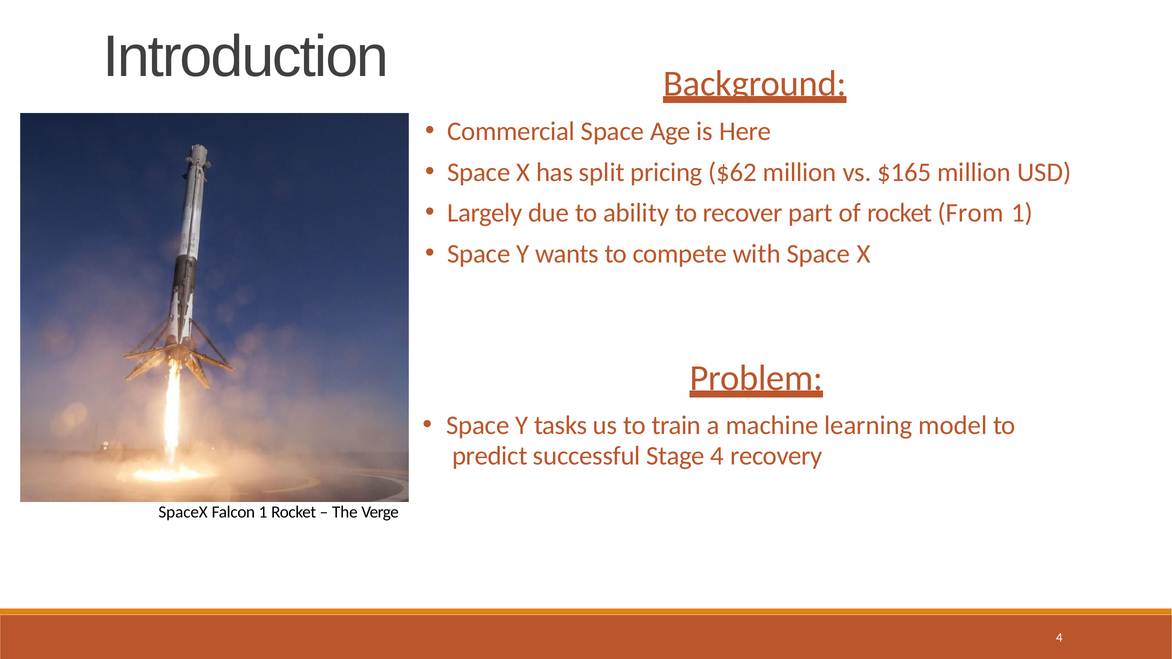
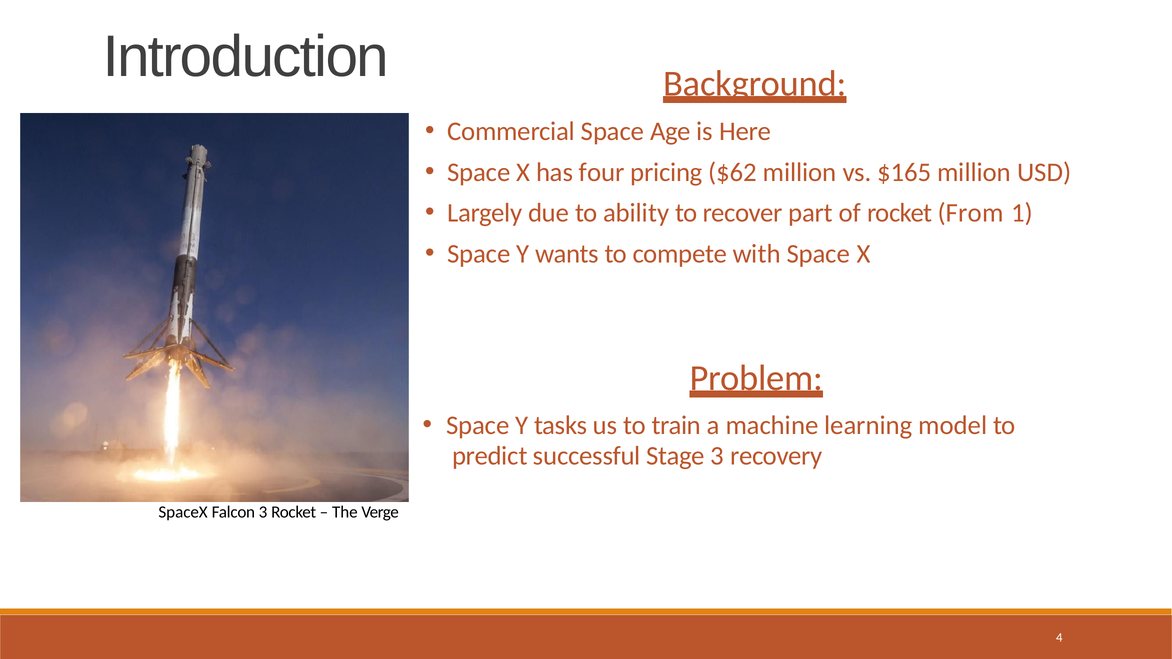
split: split -> four (602, 172)
Stage 4: 4 -> 3 (717, 456)
Falcon 1: 1 -> 3 (263, 512)
